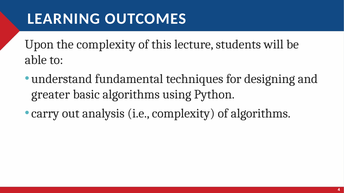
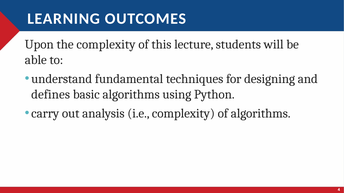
greater: greater -> defines (51, 95)
